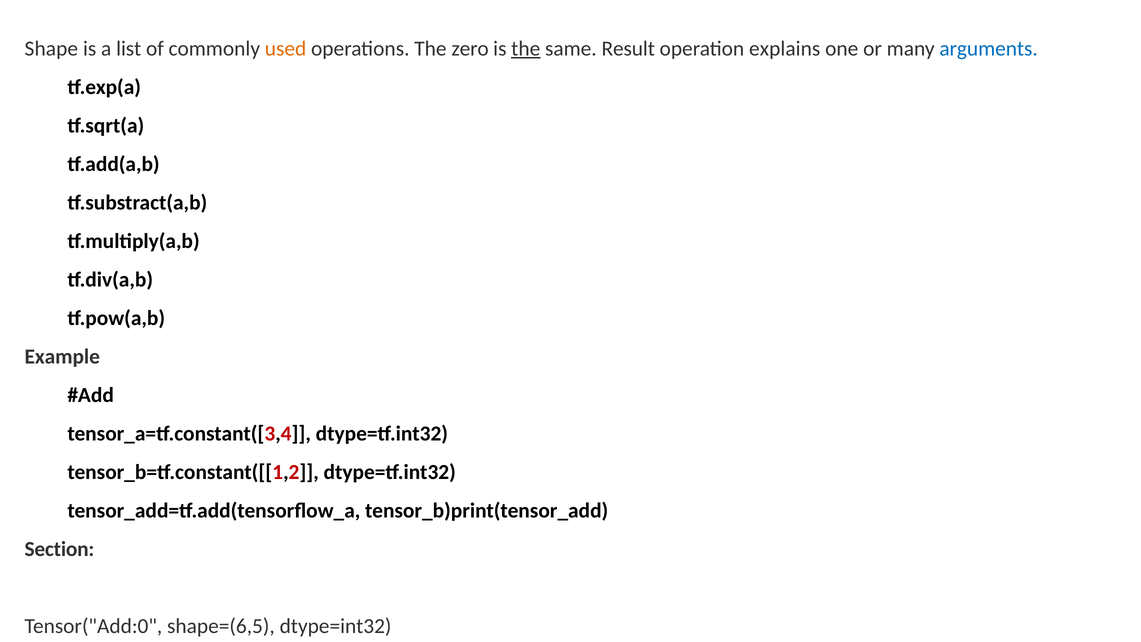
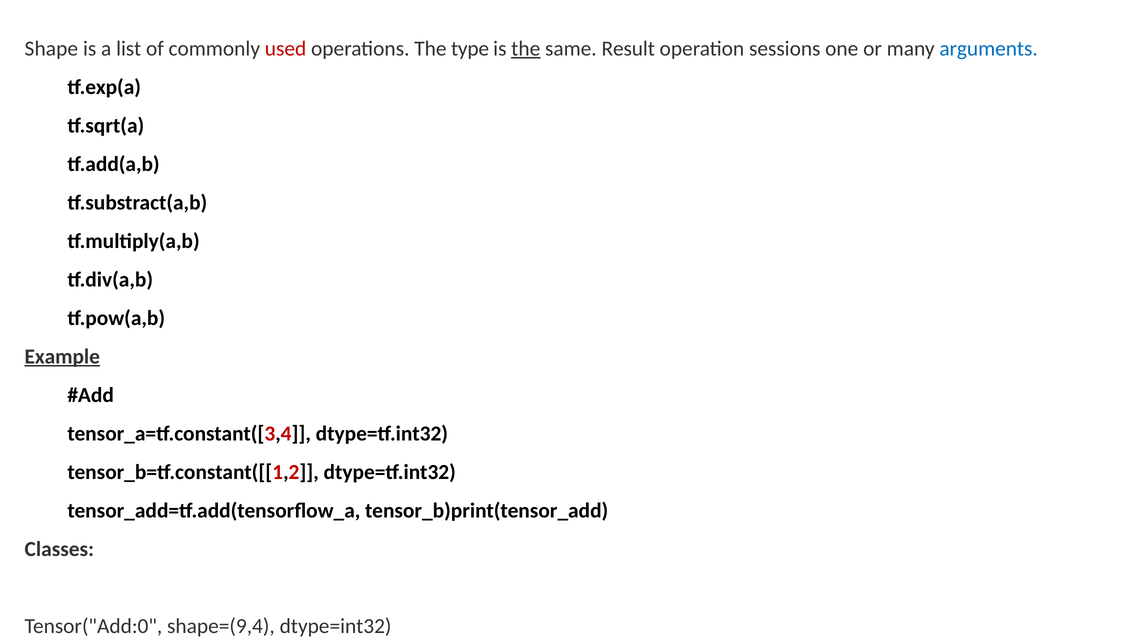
used colour: orange -> red (286, 48)
zero: zero -> type (470, 48)
explains: explains -> sessions (785, 48)
Example underline: none -> present (62, 357)
Section: Section -> Classes (59, 549)
shape=(6,5: shape=(6,5 -> shape=(9,4 (221, 626)
